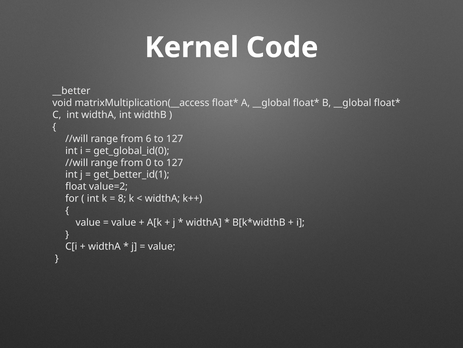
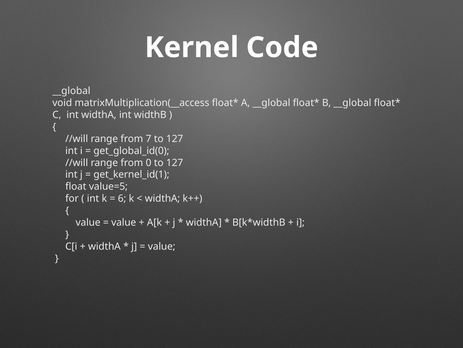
__better: __better -> __global (71, 91)
6: 6 -> 7 (149, 138)
get_better_id(1: get_better_id(1 -> get_kernel_id(1 (131, 174)
value=2: value=2 -> value=5 (108, 186)
8: 8 -> 6 (122, 198)
